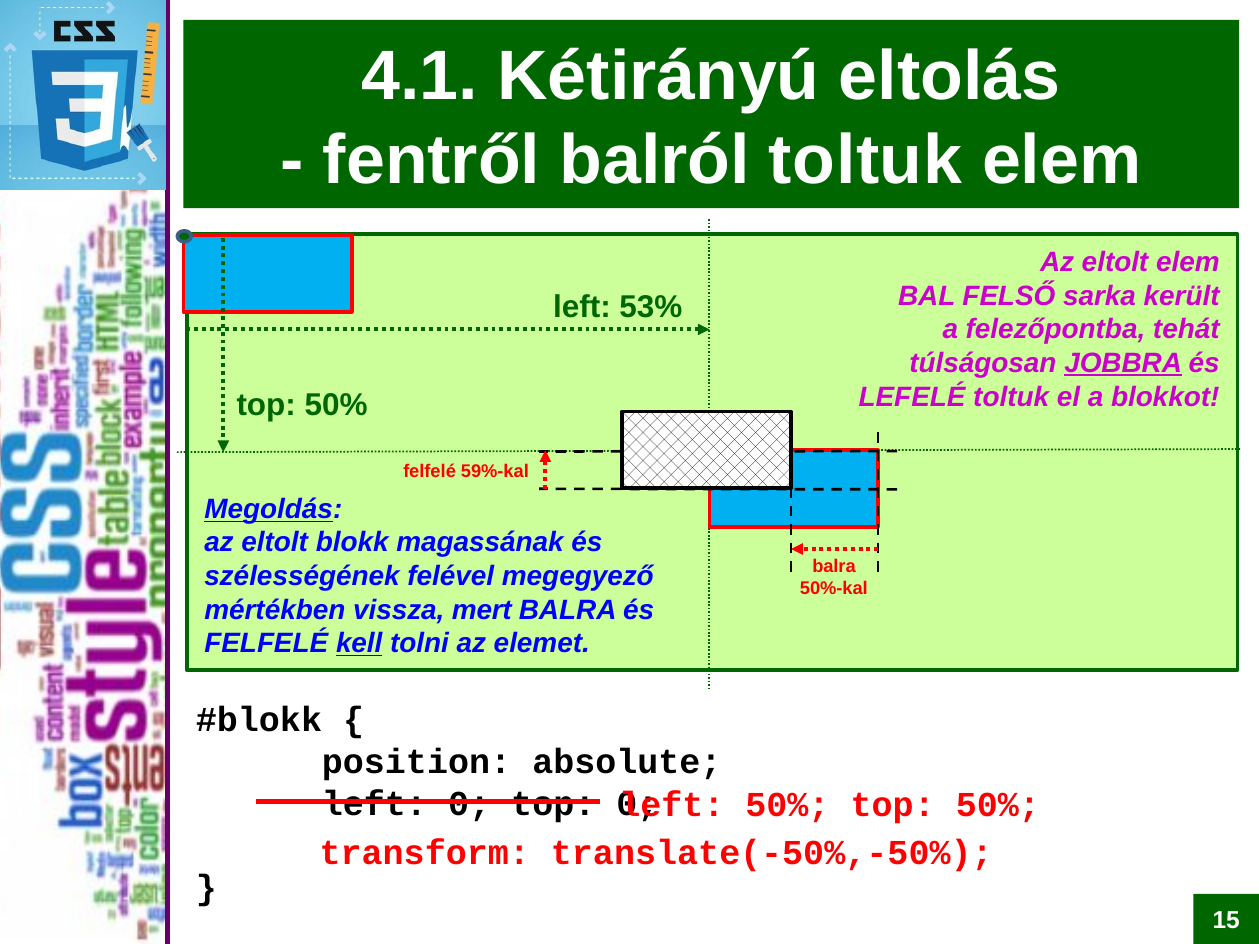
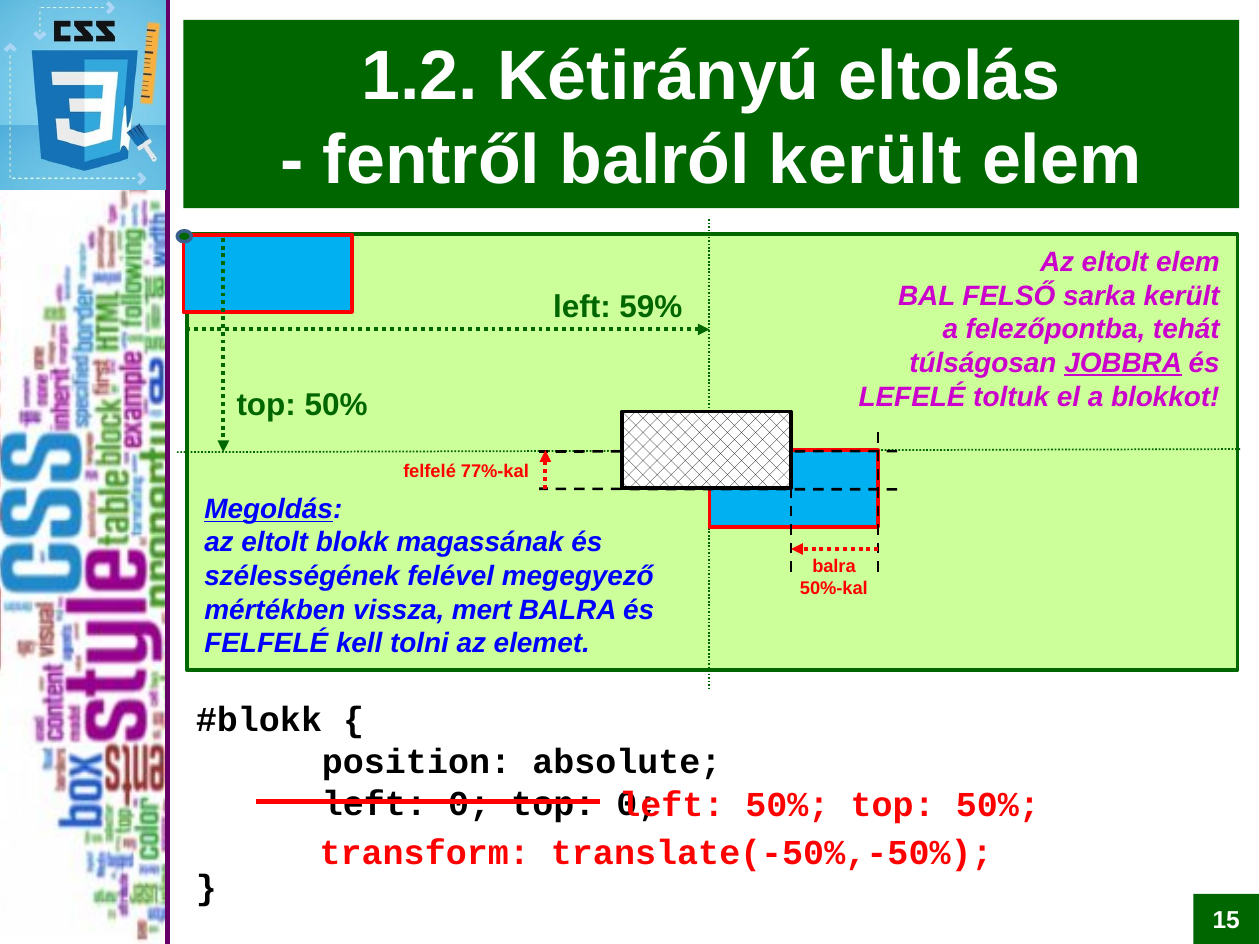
4.1: 4.1 -> 1.2 (420, 77)
balról toltuk: toltuk -> került (866, 161)
53%: 53% -> 59% (651, 307)
59%-kal: 59%-kal -> 77%-kal (495, 472)
kell underline: present -> none (359, 644)
